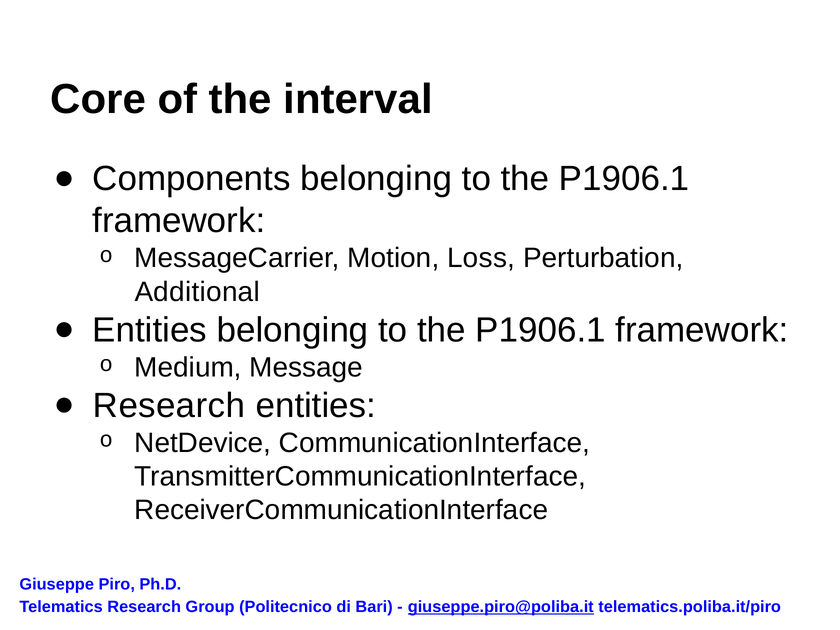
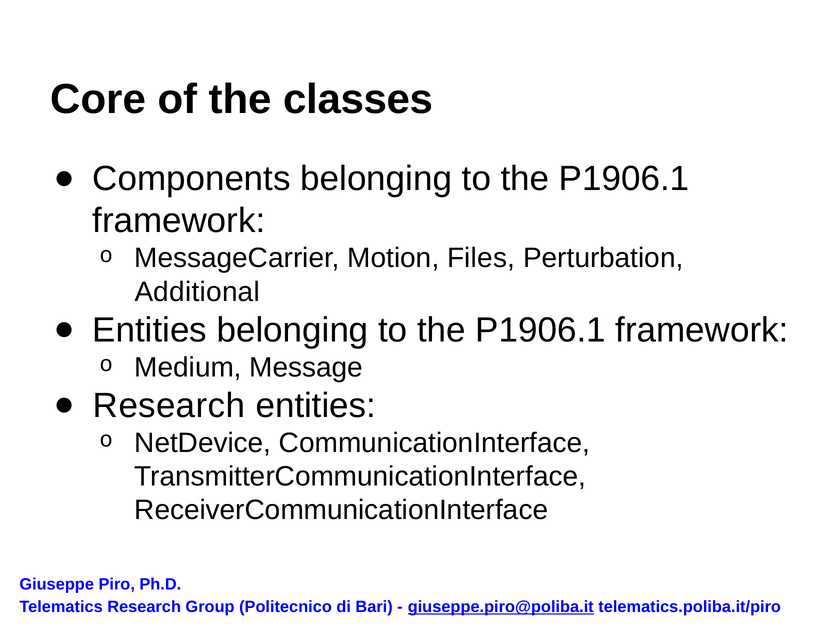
interval: interval -> classes (358, 100)
Loss: Loss -> Files (481, 258)
